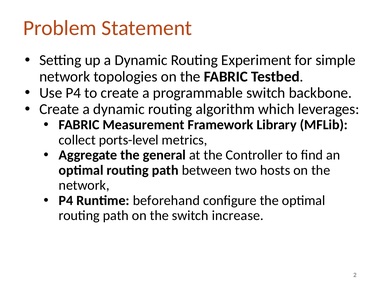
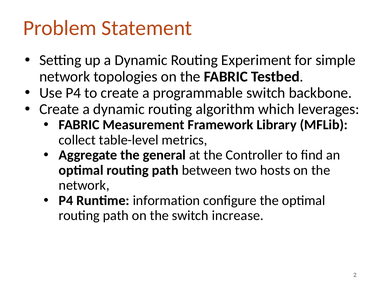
ports-level: ports-level -> table-level (129, 140)
beforehand: beforehand -> information (166, 200)
